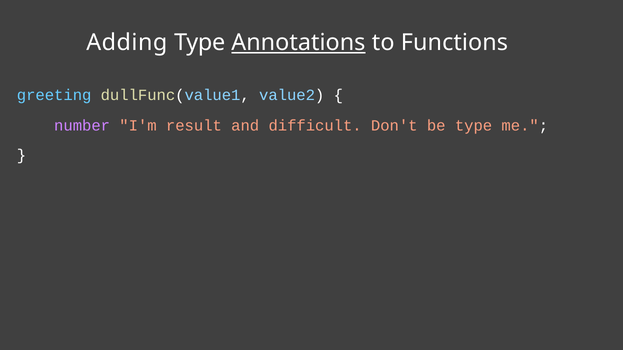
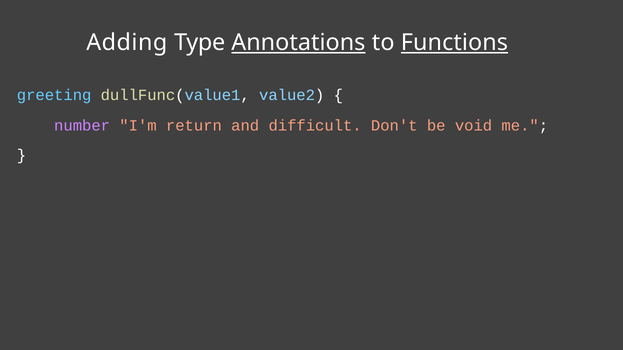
Functions underline: none -> present (454, 43)
result: result -> return (194, 126)
be type: type -> void (474, 126)
